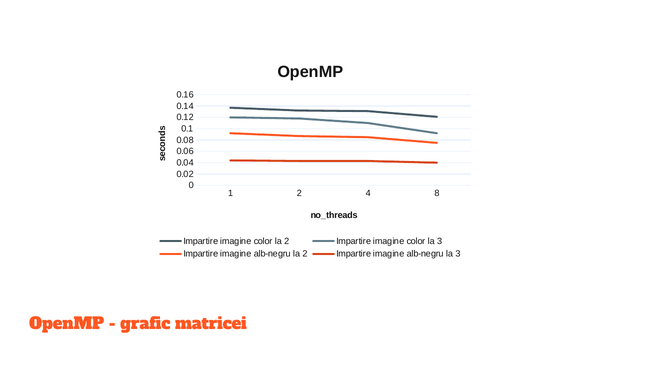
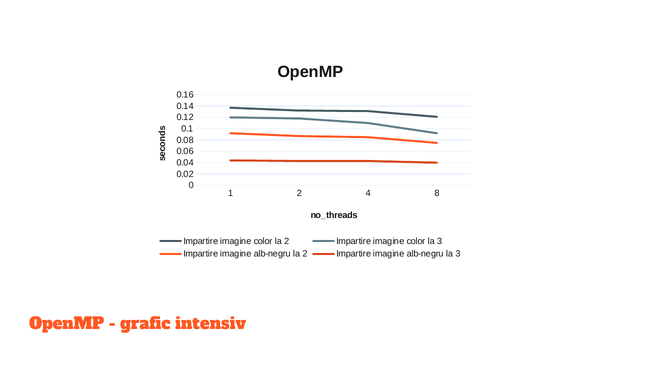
matricei: matricei -> intensiv (211, 323)
